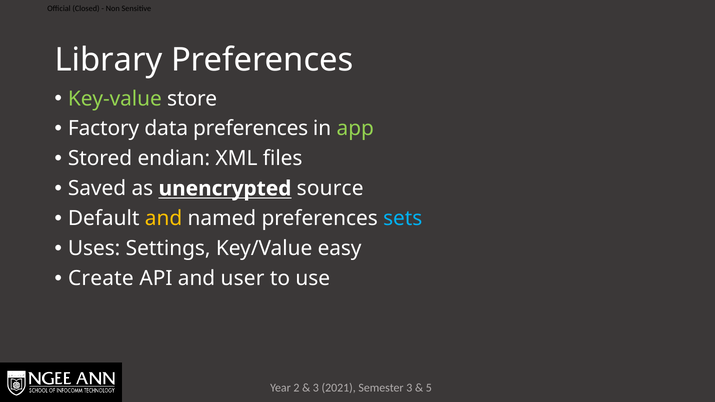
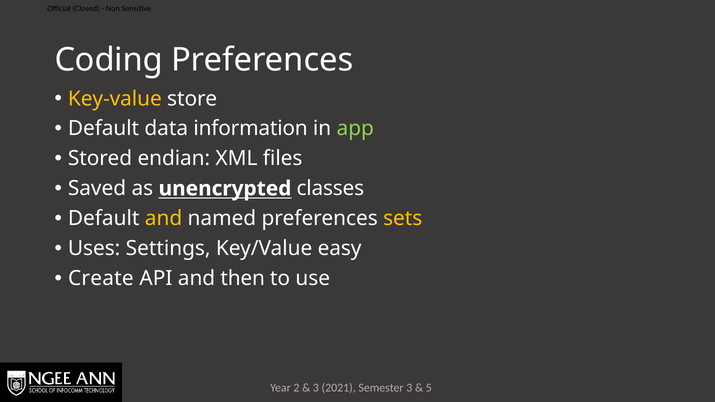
Library: Library -> Coding (109, 60)
Key-value colour: light green -> yellow (115, 99)
Factory: Factory -> Default (104, 129)
data preferences: preferences -> information (251, 129)
source: source -> classes (330, 189)
sets colour: light blue -> yellow (403, 219)
user: user -> then (243, 279)
